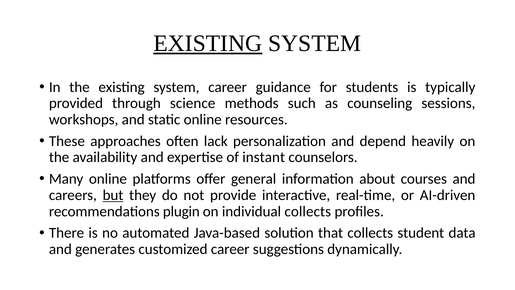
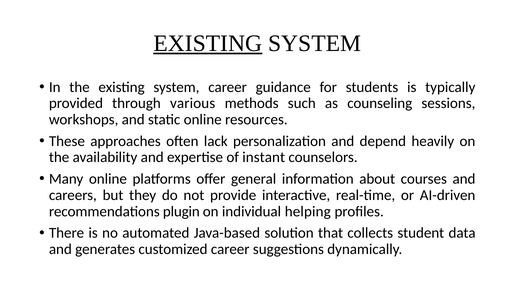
science: science -> various (193, 103)
but underline: present -> none (113, 195)
individual collects: collects -> helping (308, 211)
